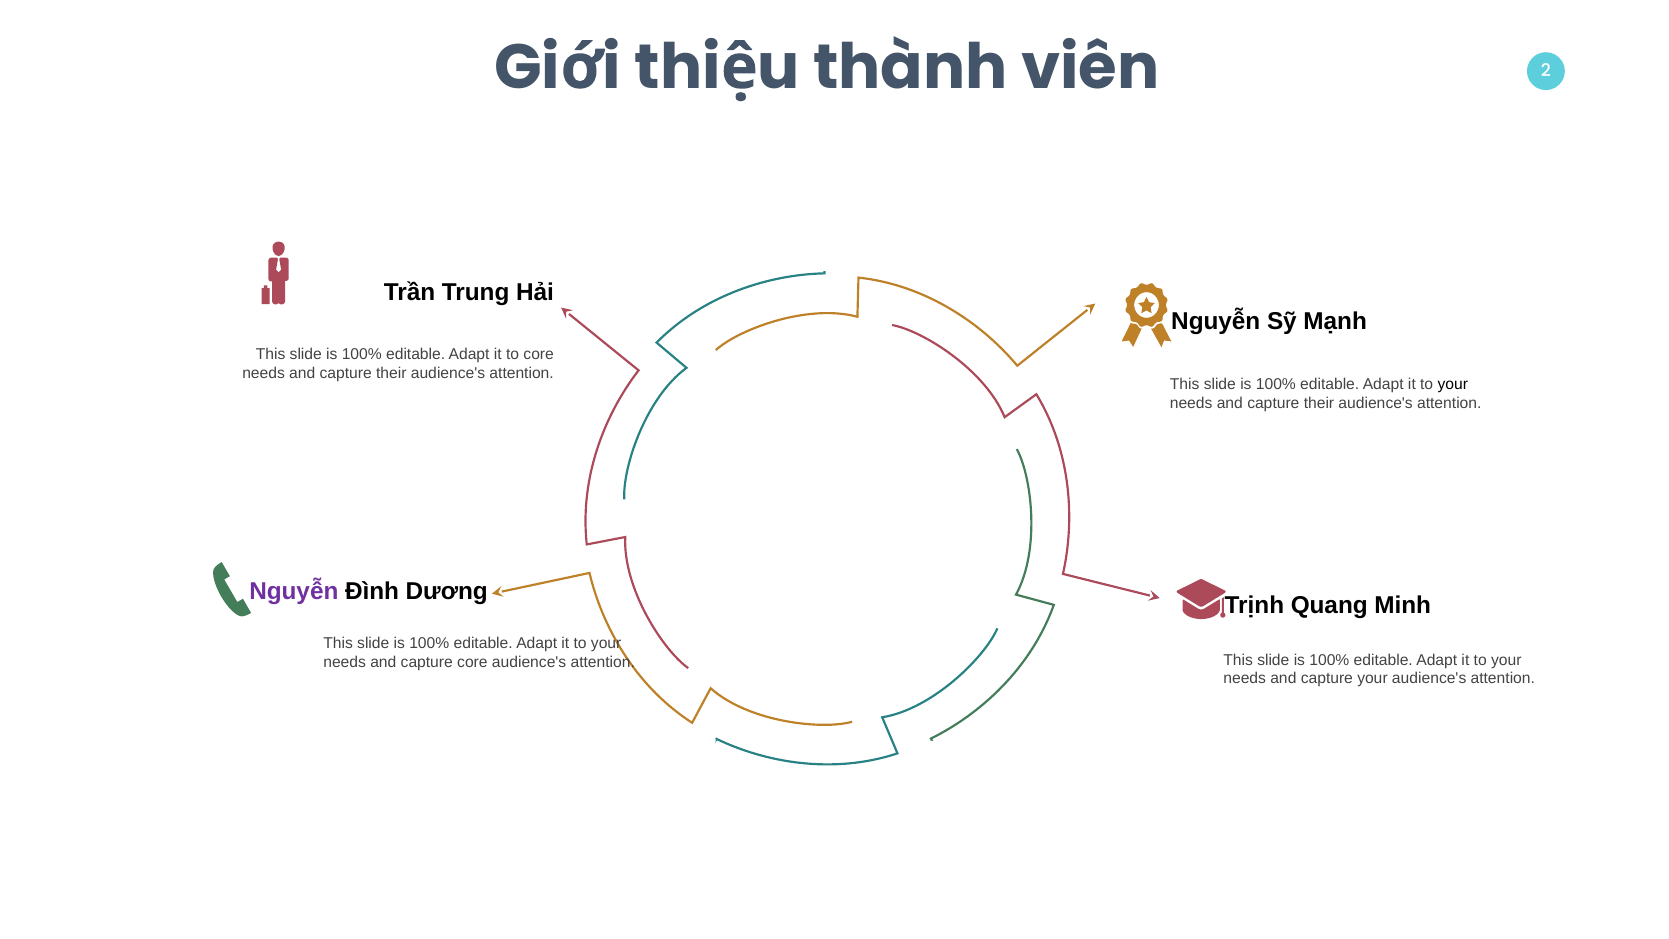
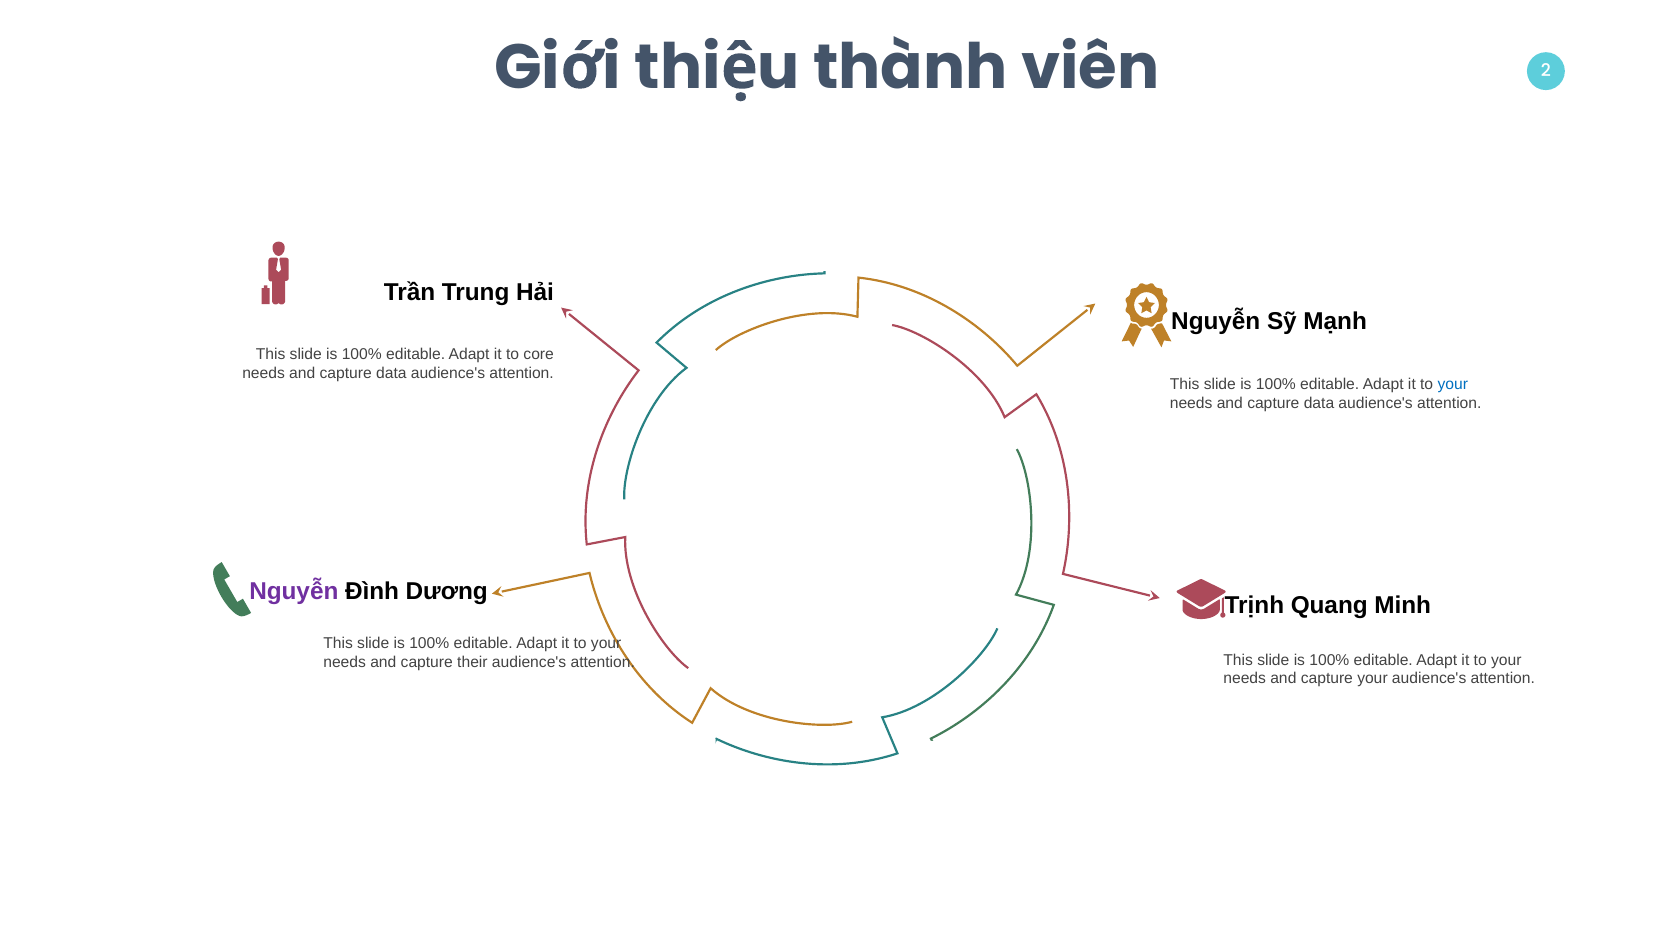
their: their -> data (391, 373)
your colour: black -> blue (1453, 384)
their: their -> data (1319, 403)
capture core: core -> their (472, 662)
